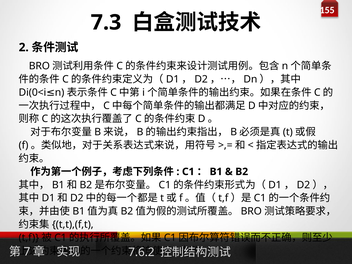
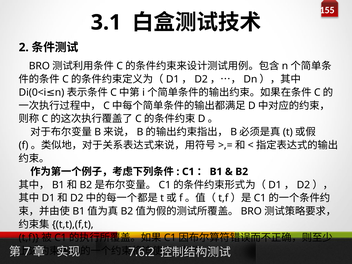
7.3: 7.3 -> 3.1 (106, 22)
